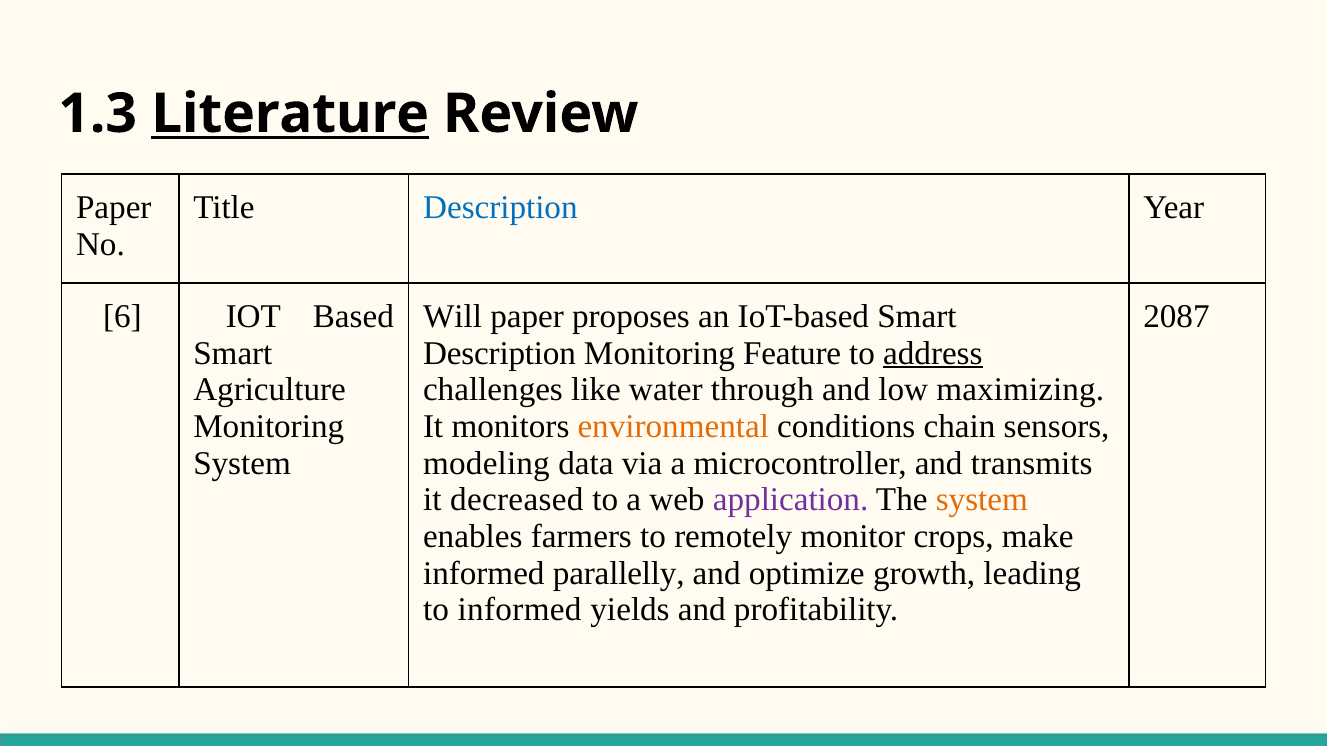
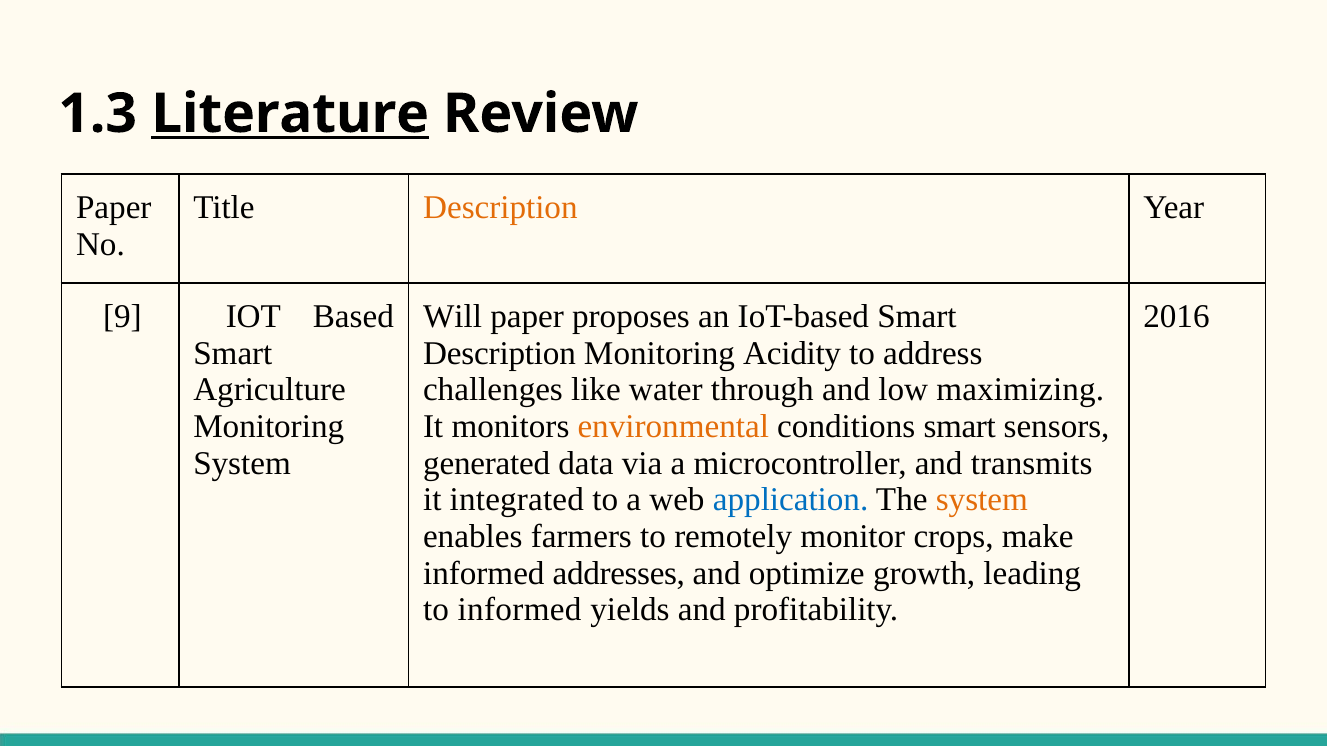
Description colour: blue -> orange (500, 208)
6: 6 -> 9 (122, 317)
2087: 2087 -> 2016 (1176, 317)
Feature: Feature -> Acidity (792, 353)
address underline: present -> none (933, 353)
conditions chain: chain -> smart (960, 427)
modeling: modeling -> generated (487, 463)
decreased: decreased -> integrated (517, 500)
application colour: purple -> blue (791, 500)
parallelly: parallelly -> addresses (619, 574)
